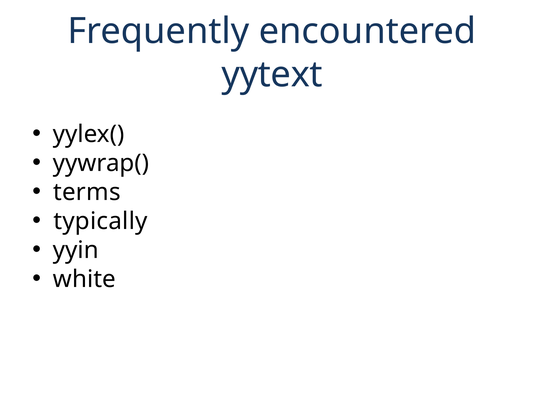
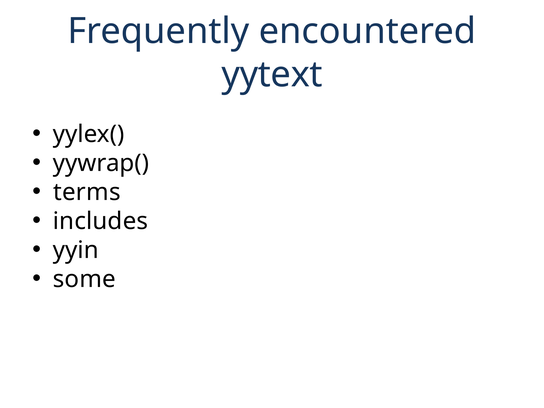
typically: typically -> includes (100, 221)
white: white -> some (84, 279)
